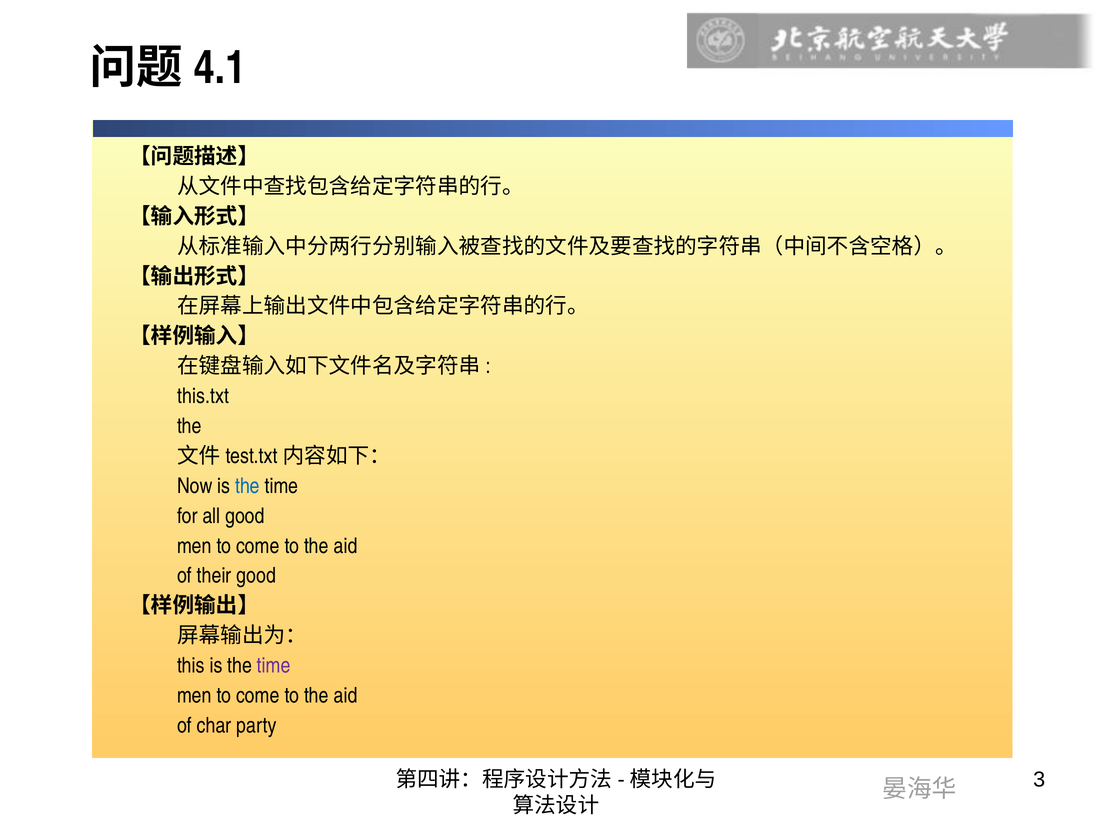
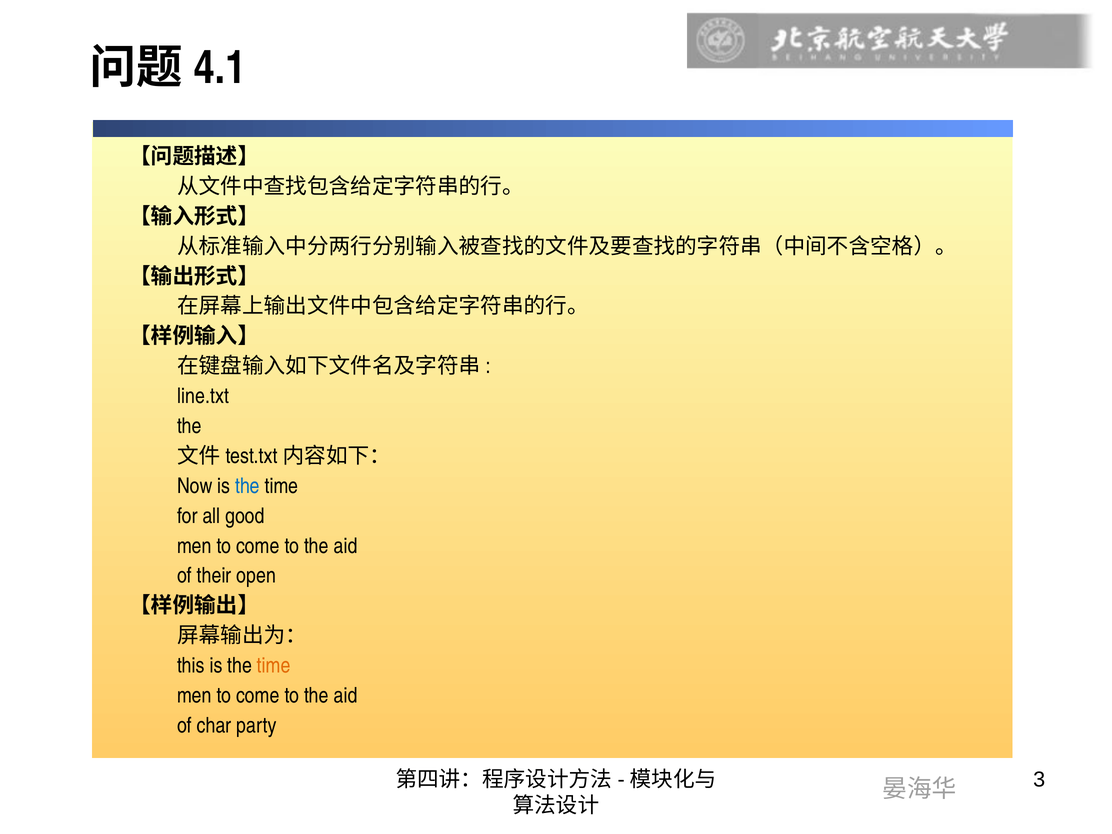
this.txt: this.txt -> line.txt (203, 396)
their good: good -> open (256, 576)
time colour: purple -> orange (274, 666)
